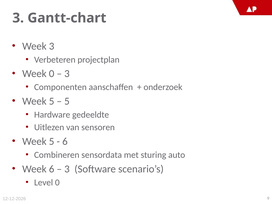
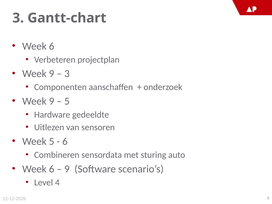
3: 3 -> 6 (52, 46)
0: 0 -> 9 (52, 74)
5: 5 -> 9 (52, 101)
3: 3 -> 9 (67, 169)
Level 0: 0 -> 4 (57, 182)
